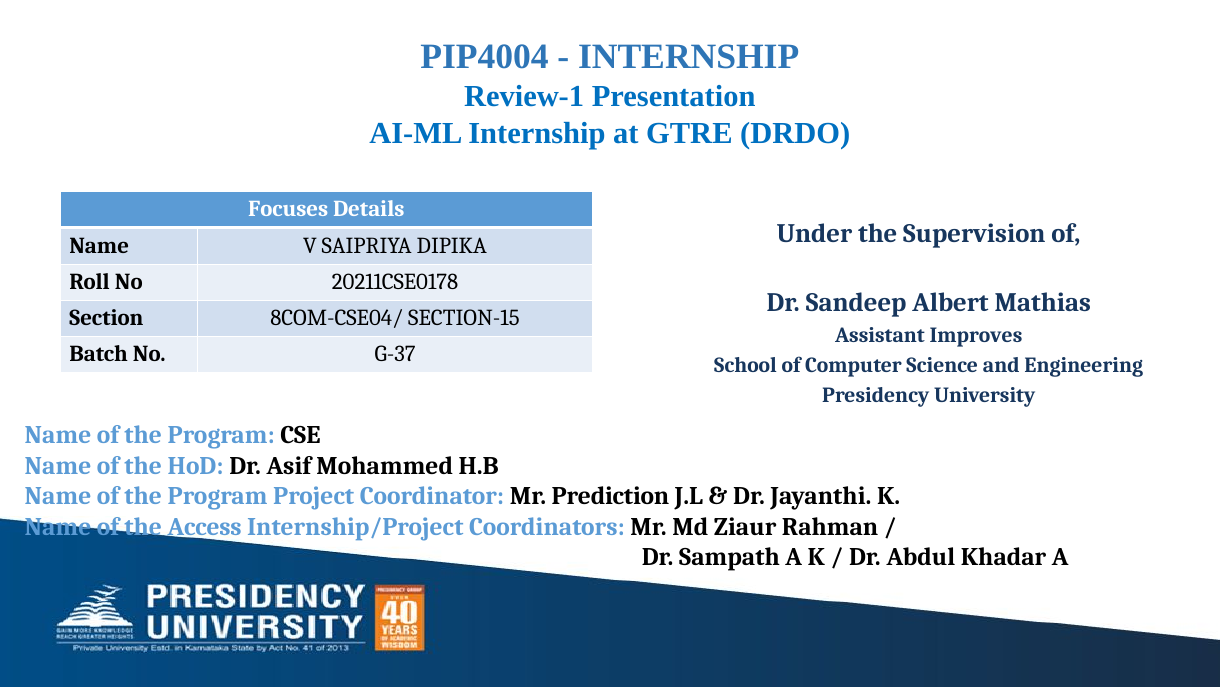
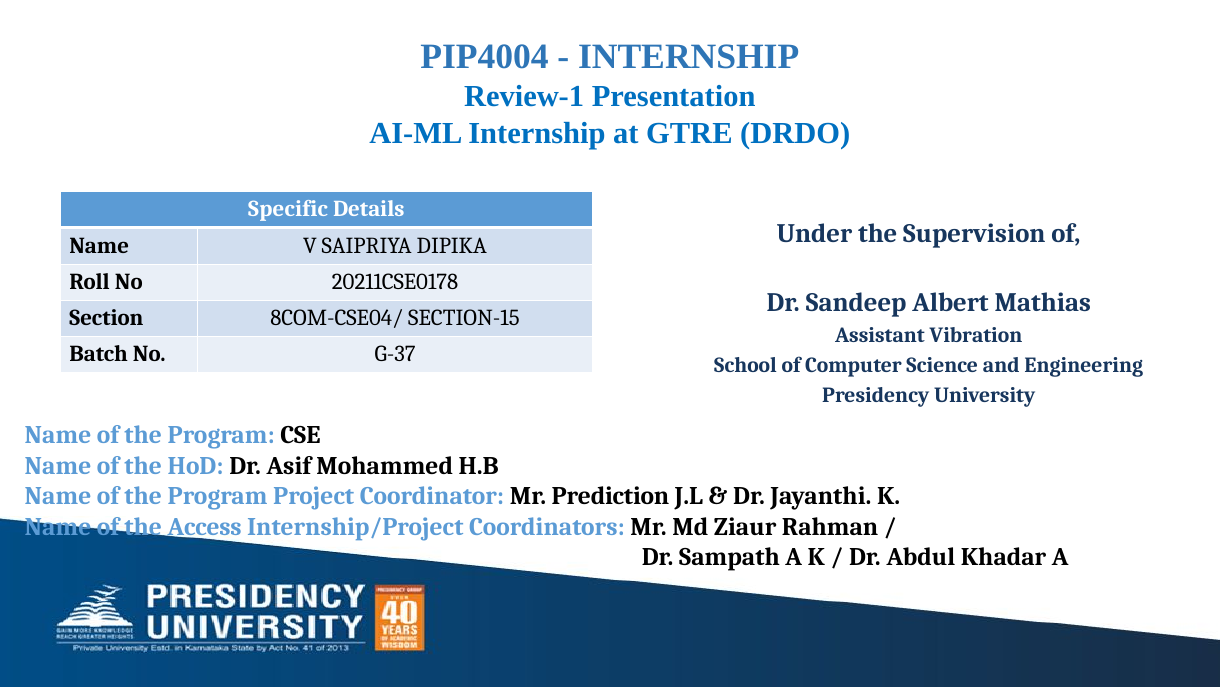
Focuses: Focuses -> Specific (288, 209)
Improves: Improves -> Vibration (976, 335)
